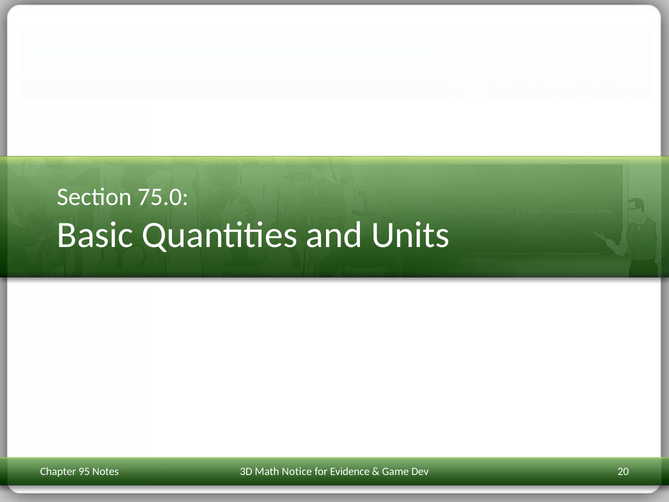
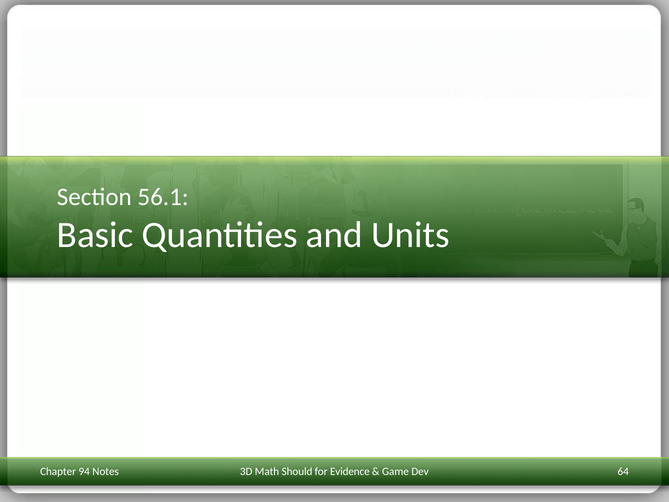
75.0: 75.0 -> 56.1 (163, 197)
95: 95 -> 94 (84, 471)
Notice: Notice -> Should (297, 471)
20: 20 -> 64 (623, 471)
